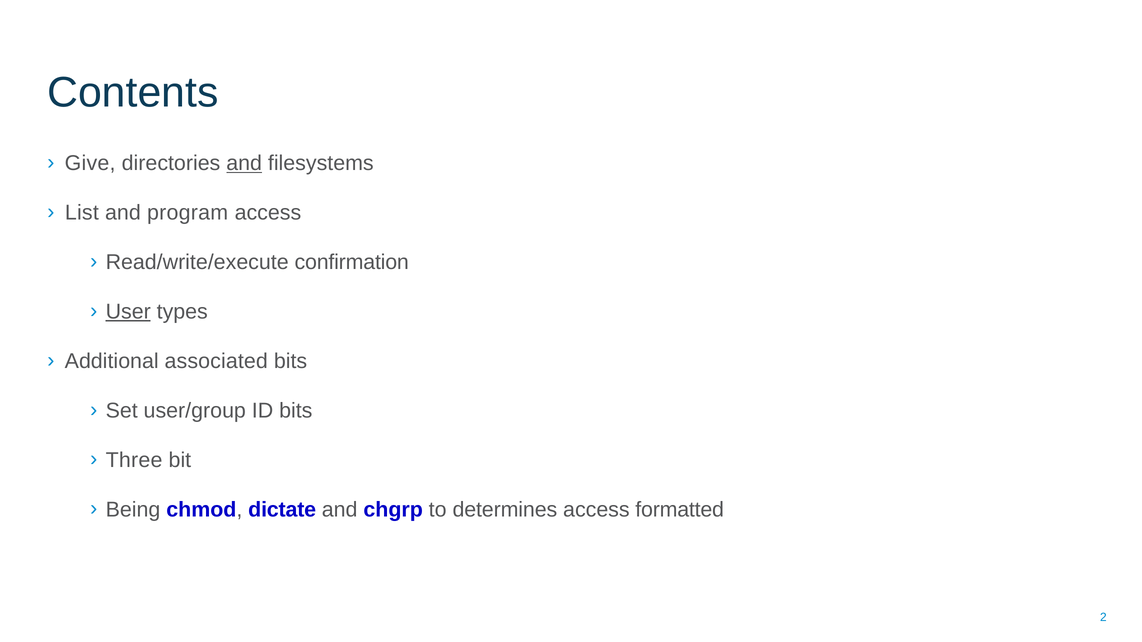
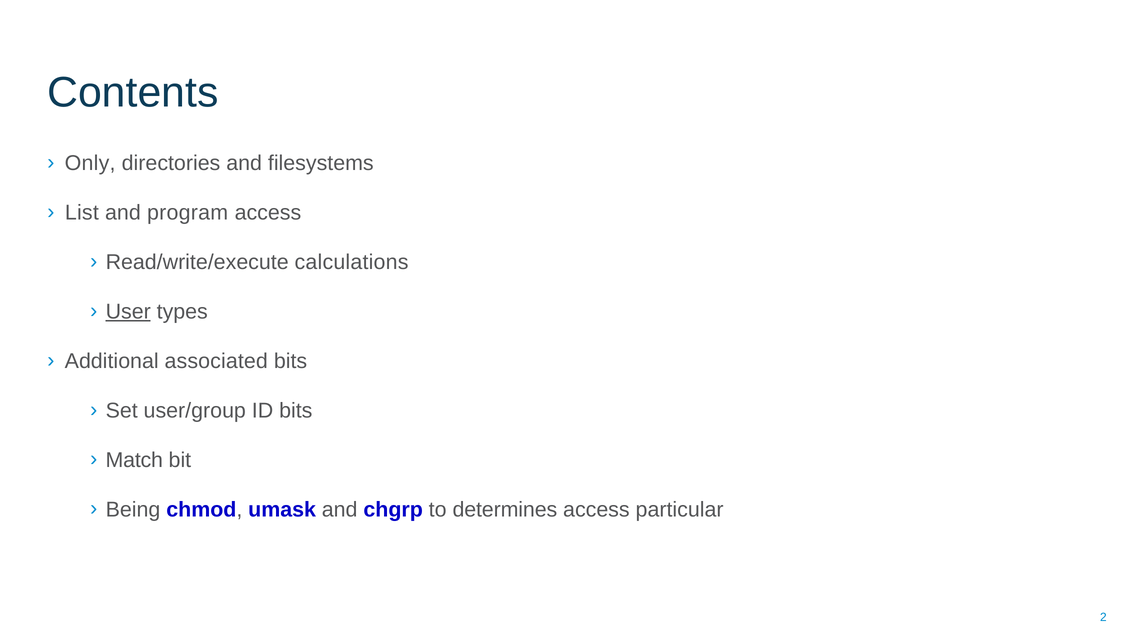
Give: Give -> Only (90, 163)
and underline: present -> none (244, 163)
confirmation: confirmation -> calculations (352, 262)
Three: Three -> Match (134, 460)
dictate: dictate -> umask (282, 510)
formatted: formatted -> particular (680, 510)
